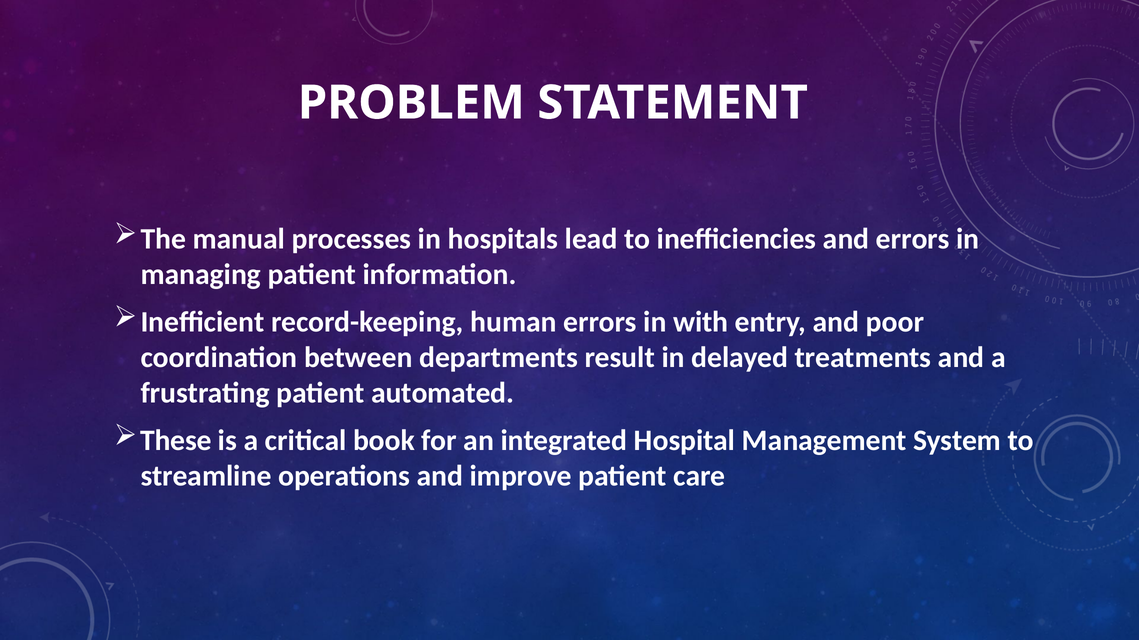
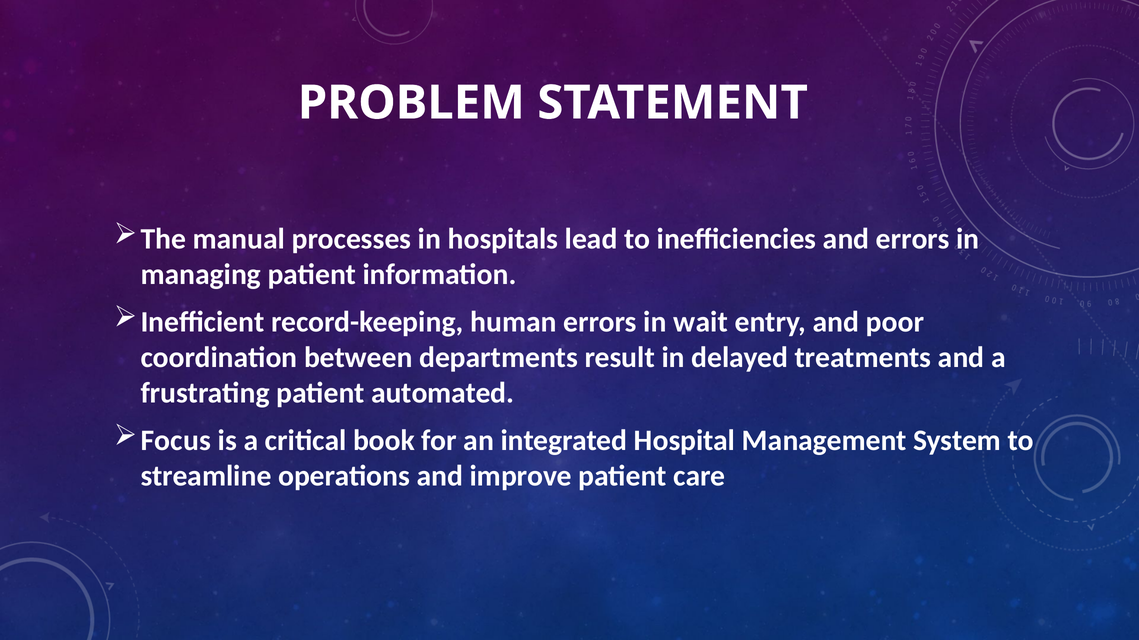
with: with -> wait (701, 322)
These: These -> Focus (176, 441)
